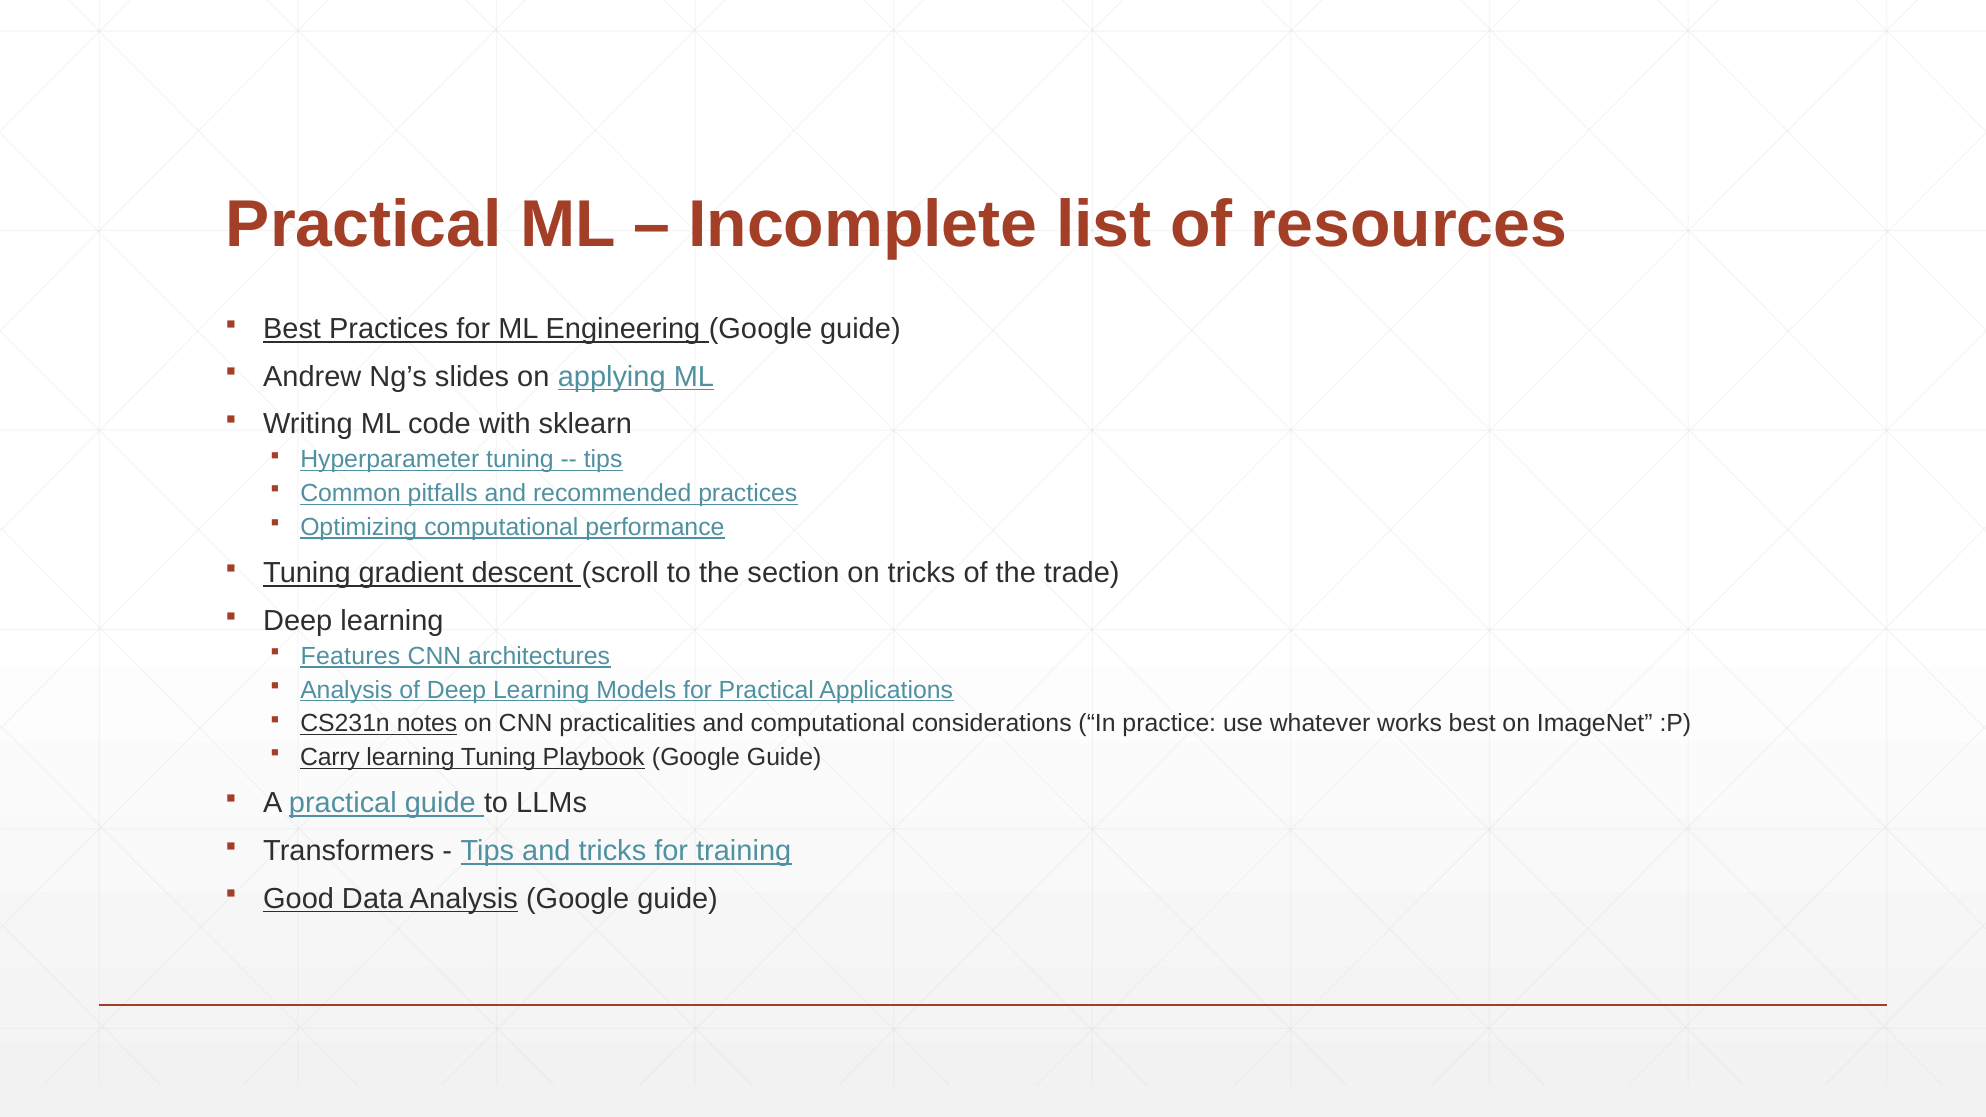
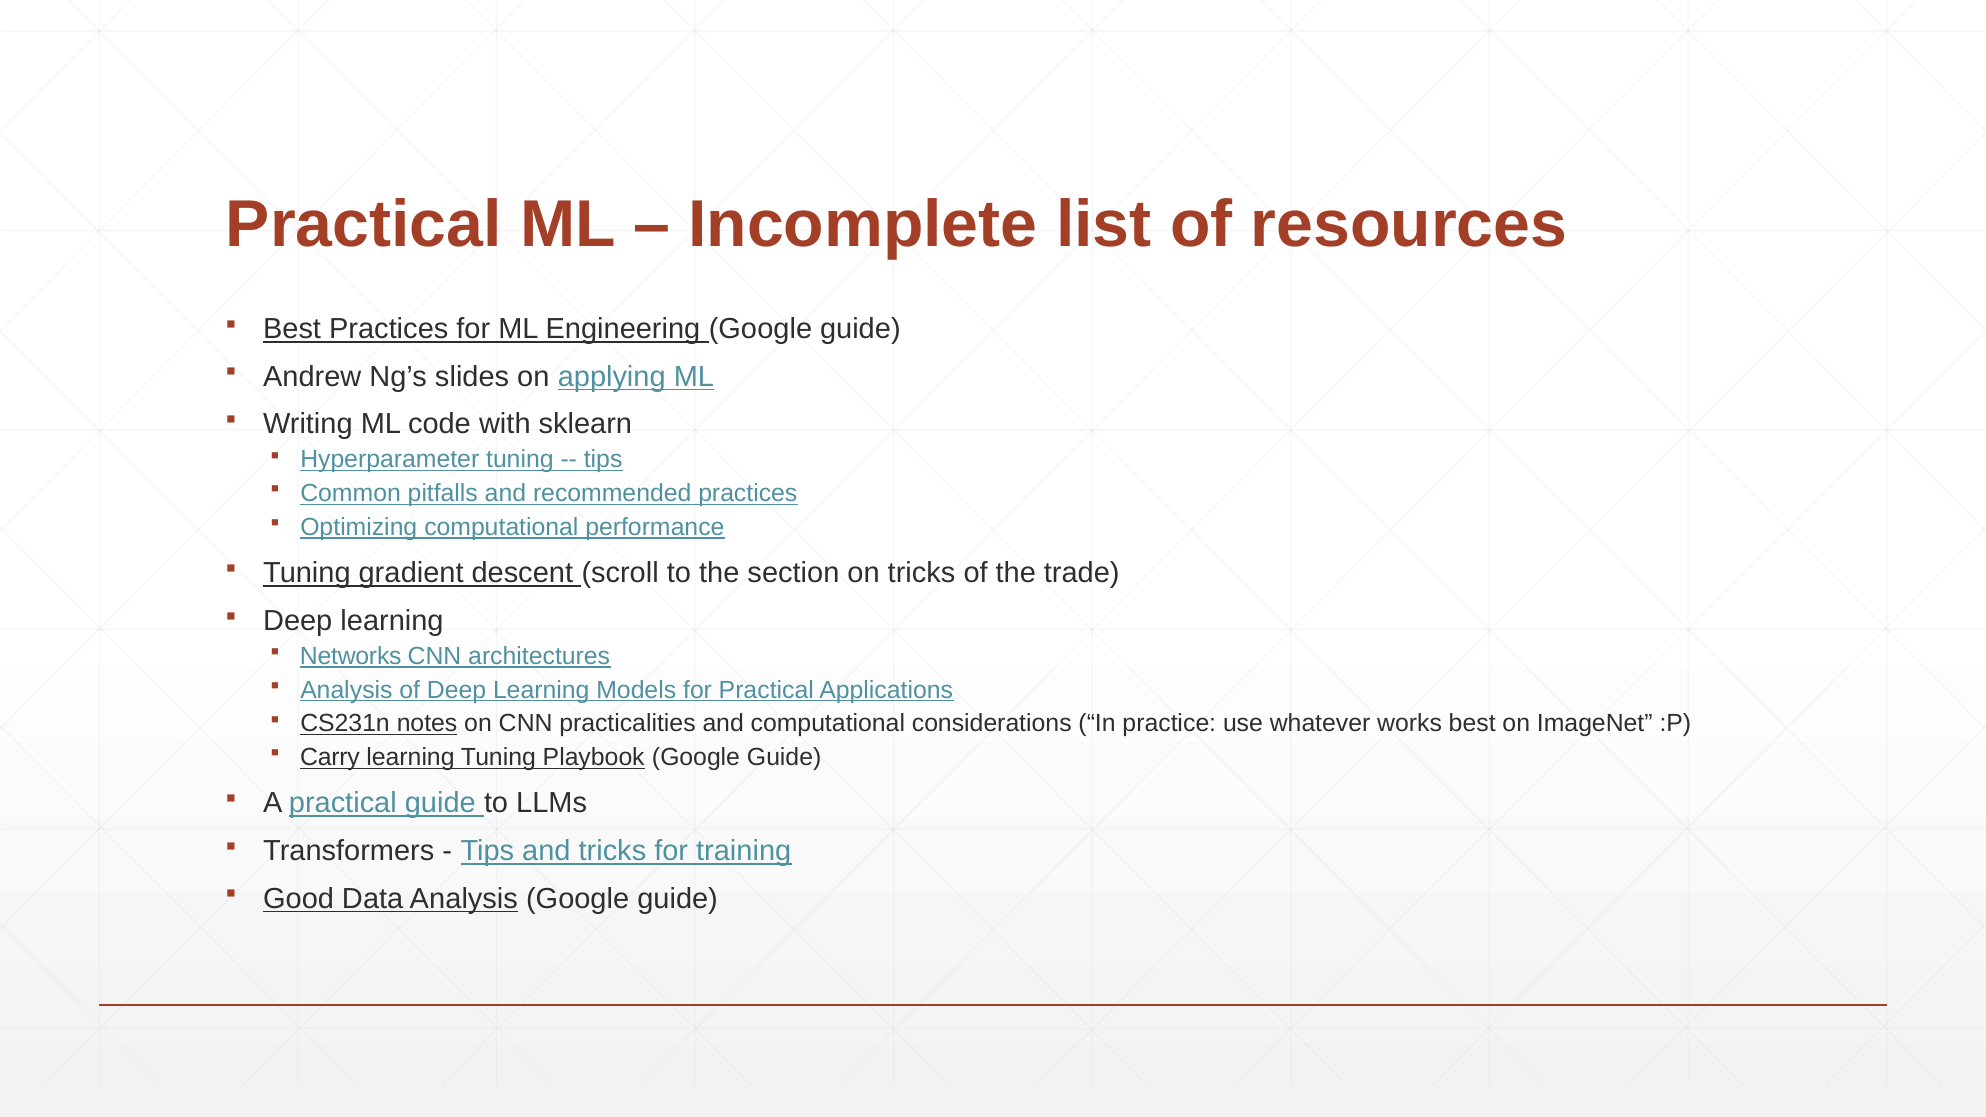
Features: Features -> Networks (351, 656)
